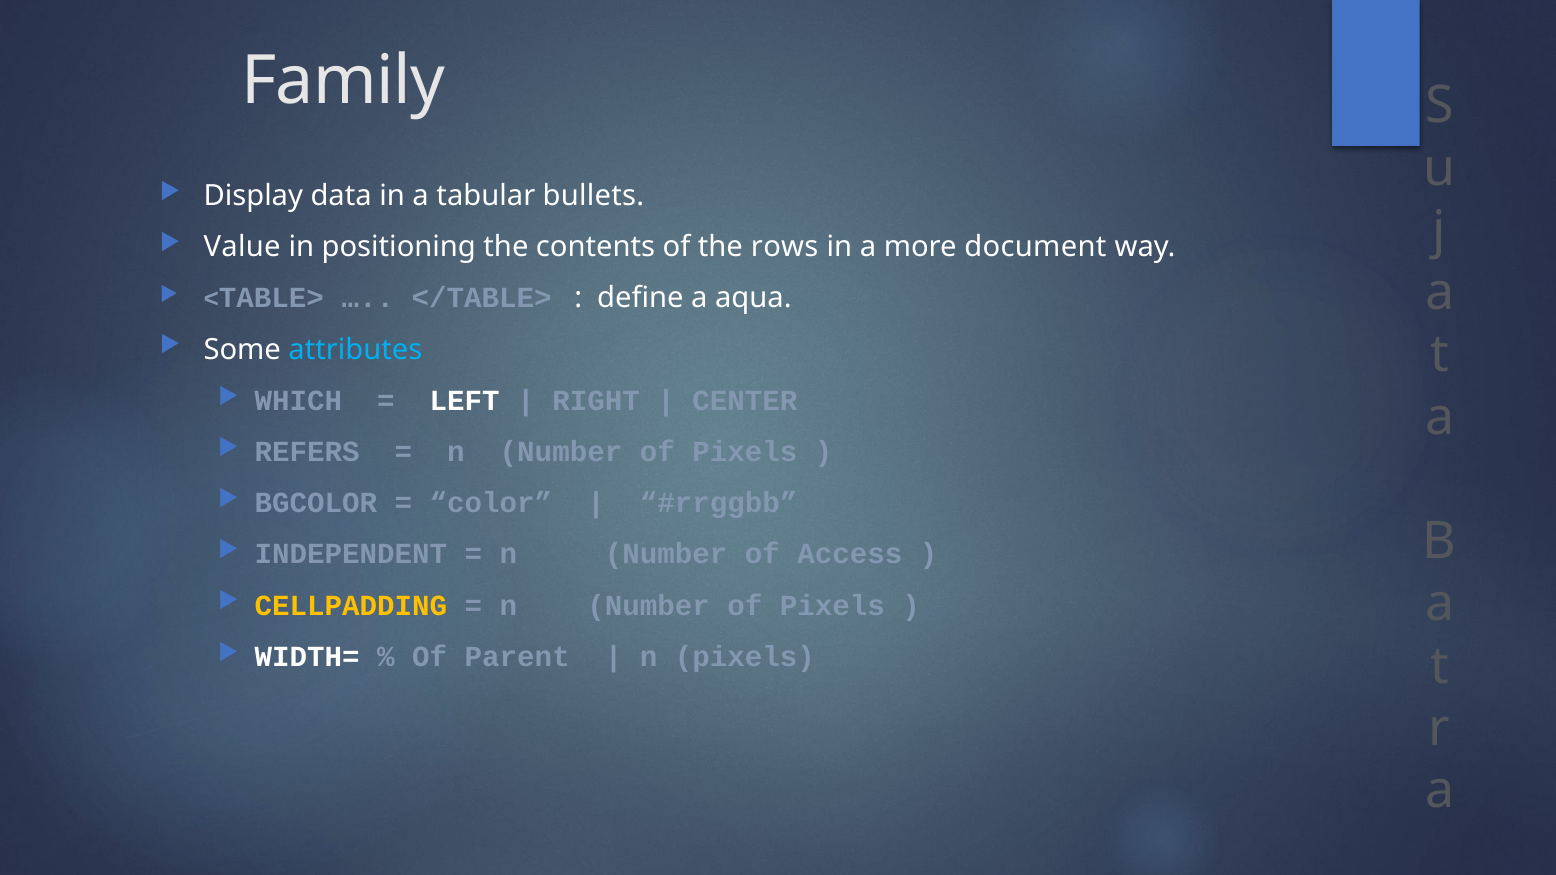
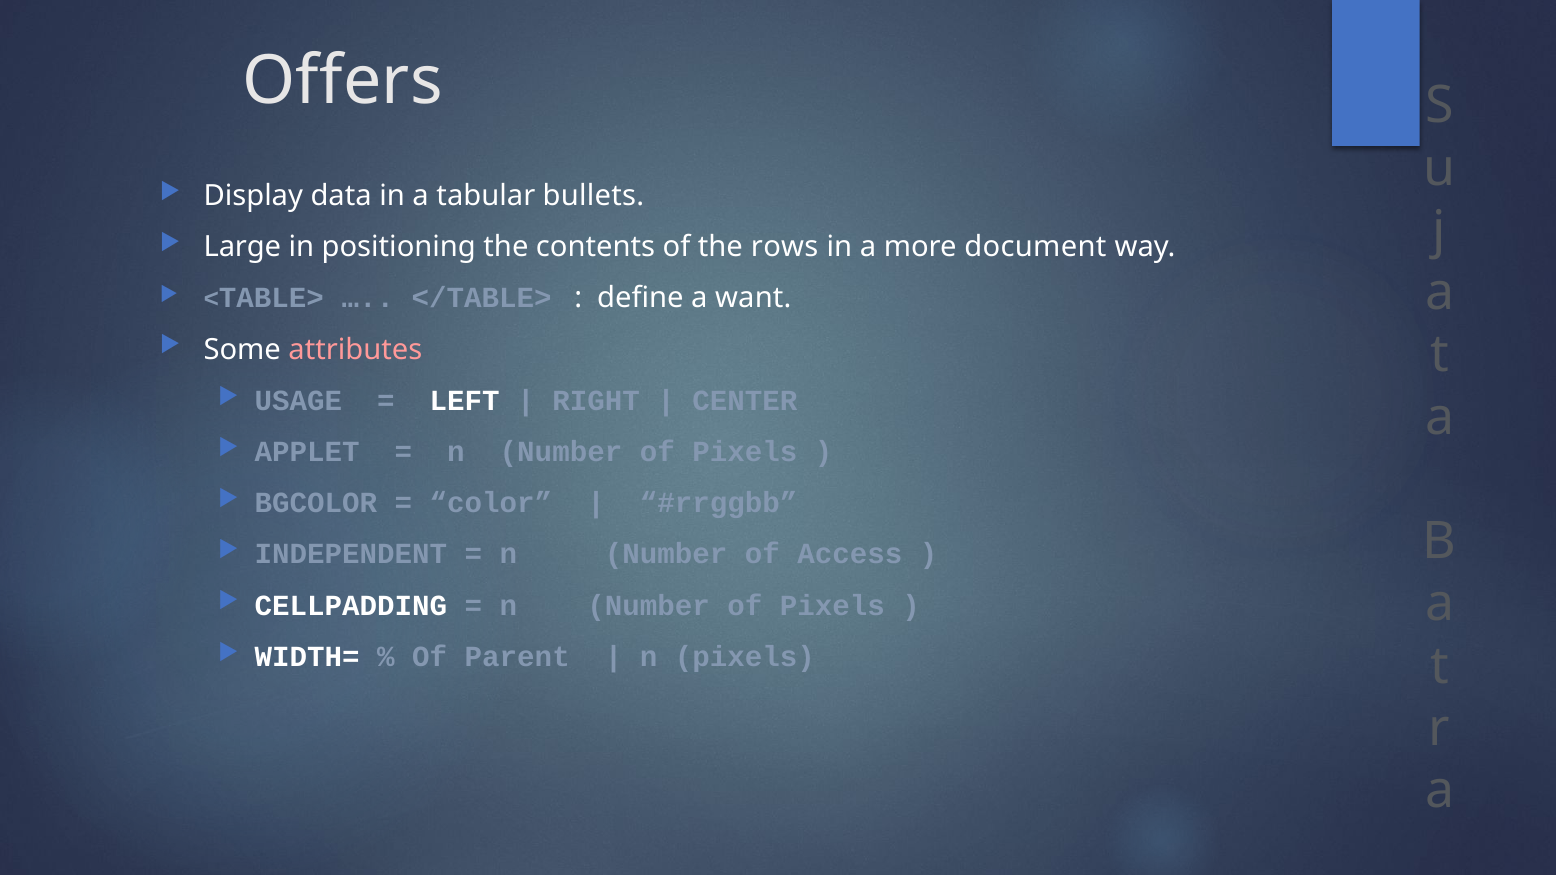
Family: Family -> Offers (343, 81)
Value: Value -> Large (242, 247)
aqua: aqua -> want (753, 298)
attributes colour: light blue -> pink (355, 349)
WHICH: WHICH -> USAGE (298, 401)
REFERS: REFERS -> APPLET (307, 452)
CELLPADDING colour: yellow -> white (351, 606)
